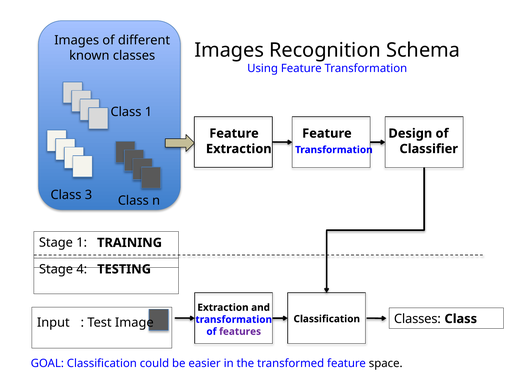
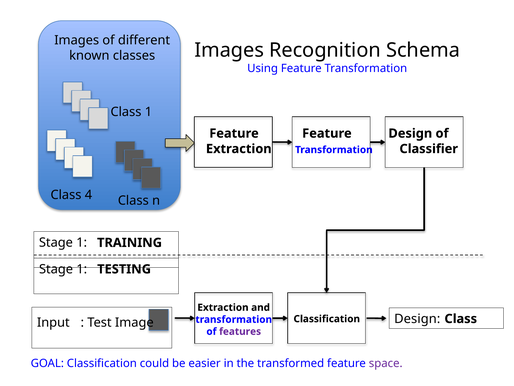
3: 3 -> 4 (88, 195)
4: 4 -> 1 (82, 269)
Classes: Classes -> Design (417, 319)
space colour: black -> purple (386, 363)
